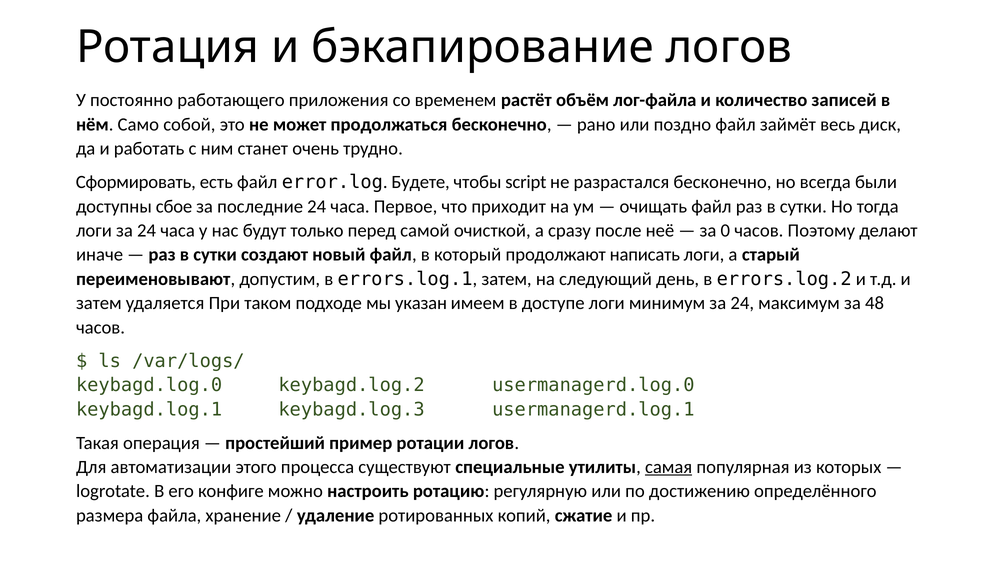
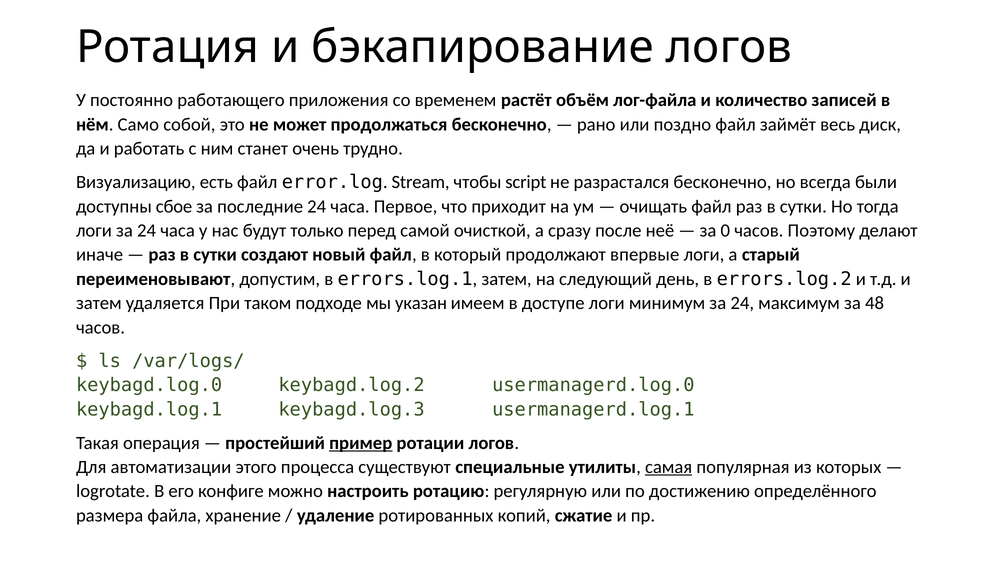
Сформировать: Сформировать -> Визуализацию (136, 182)
Будете: Будете -> Stream (421, 182)
написать: написать -> впервые (645, 255)
пример underline: none -> present (361, 443)
